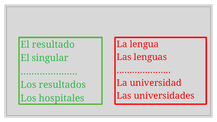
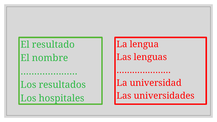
singular: singular -> nombre (50, 58)
